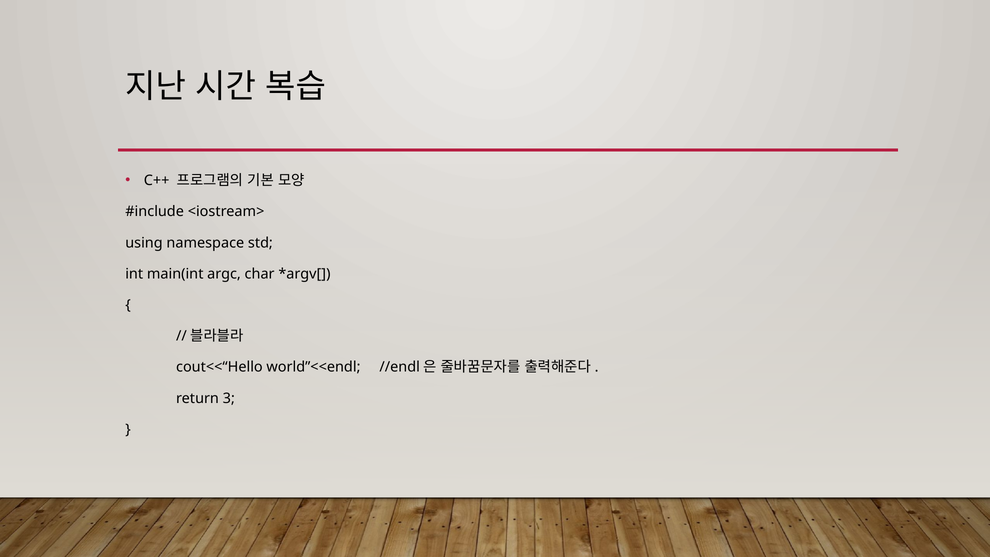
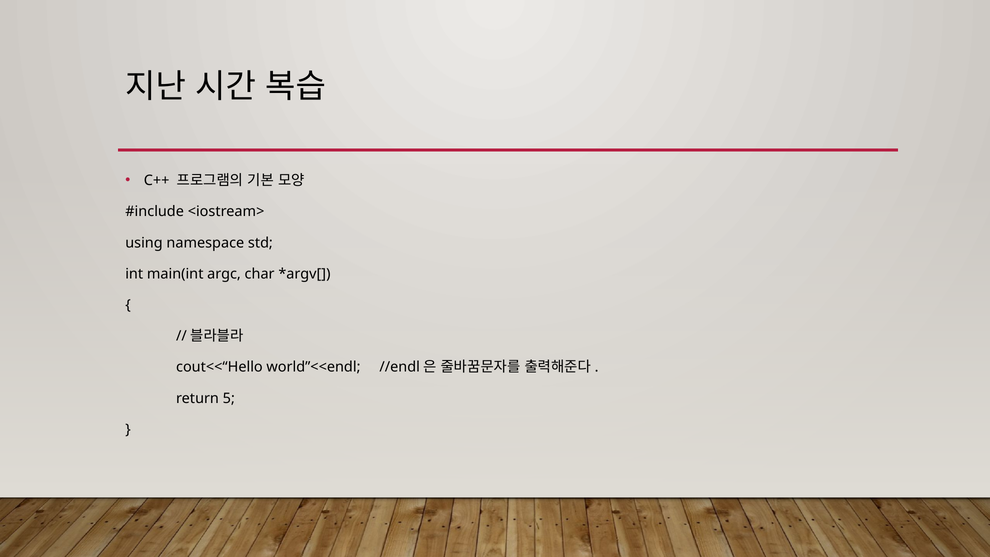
3: 3 -> 5 (229, 398)
